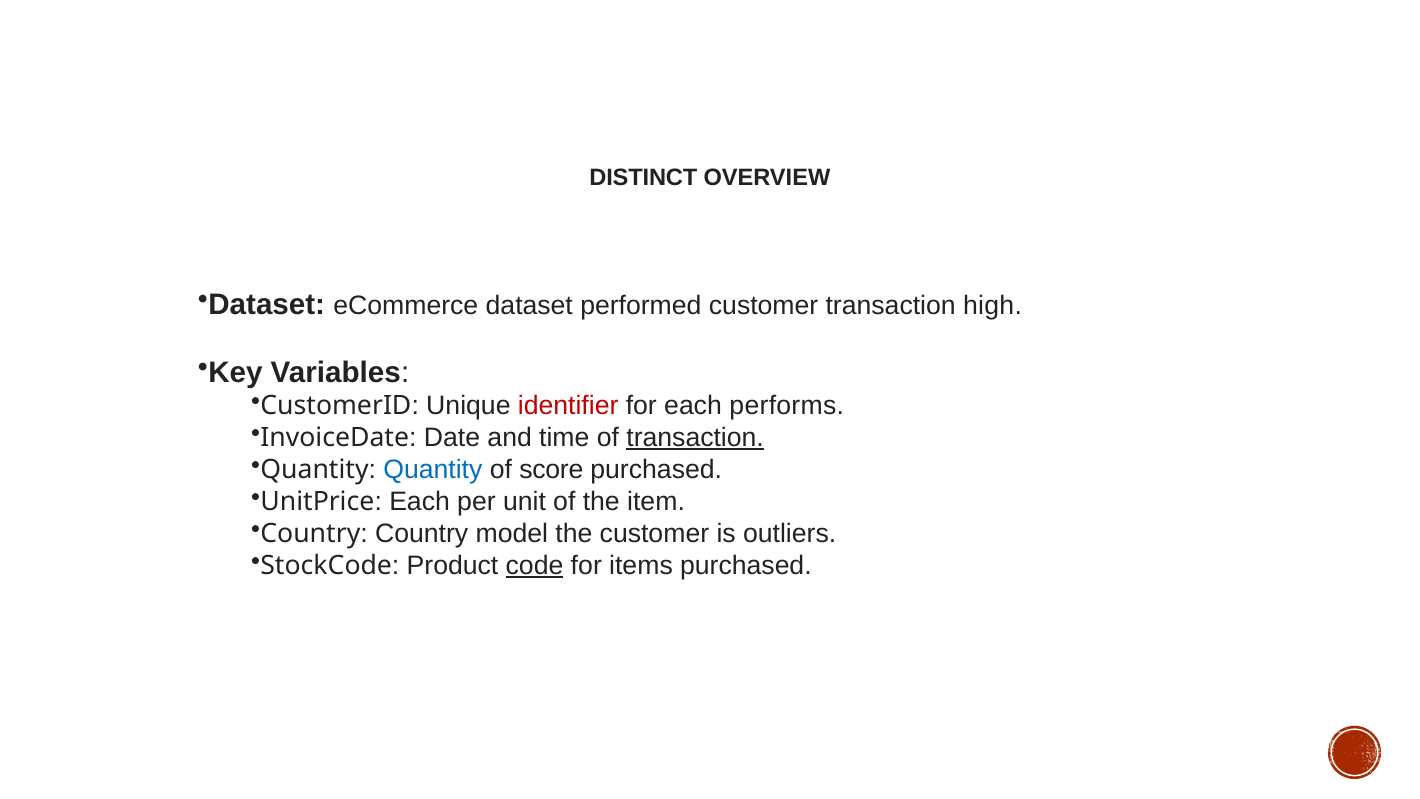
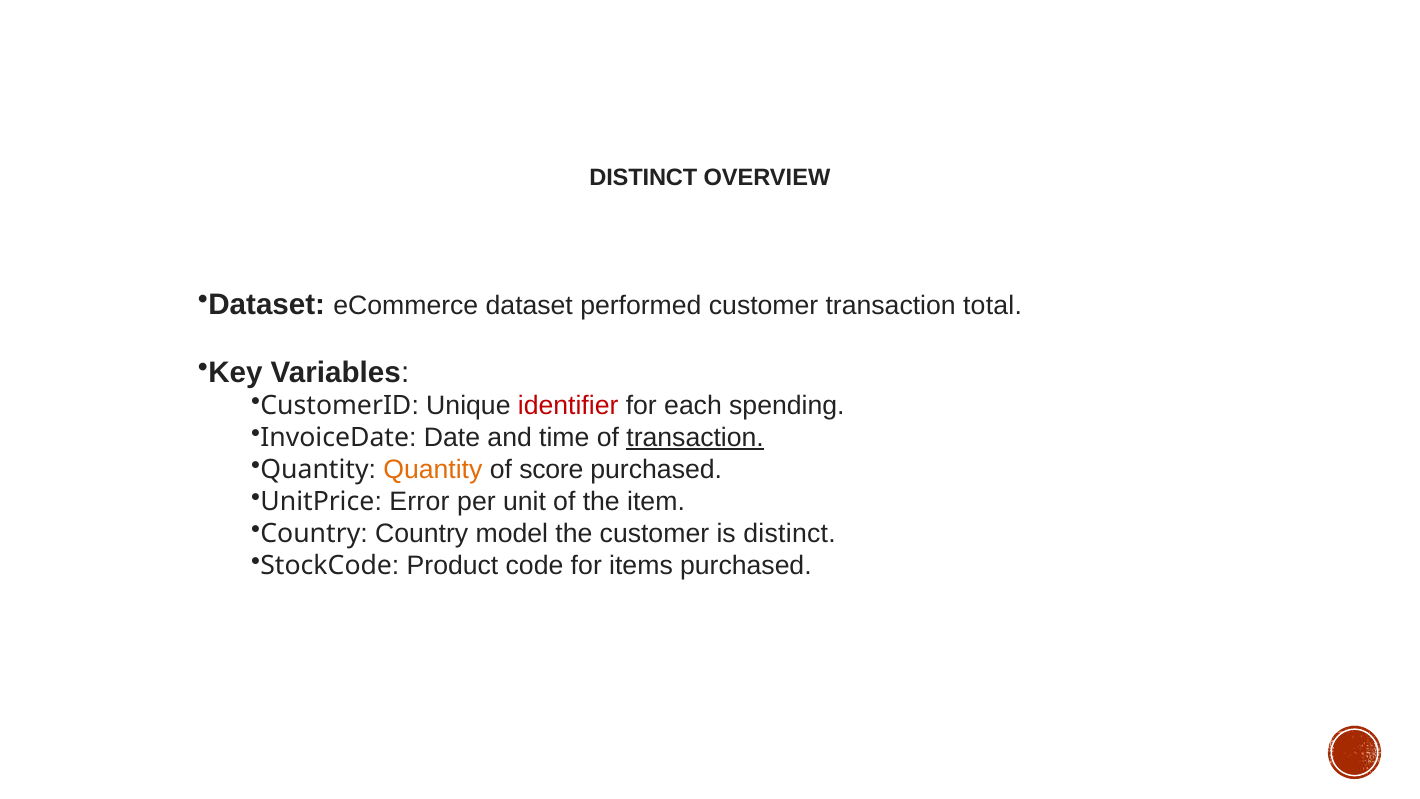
high: high -> total (993, 306)
performs: performs -> spending (787, 406)
Quantity colour: blue -> orange (433, 470)
Each: Each -> Error (419, 502)
is outliers: outliers -> distinct (790, 533)
code underline: present -> none (535, 565)
